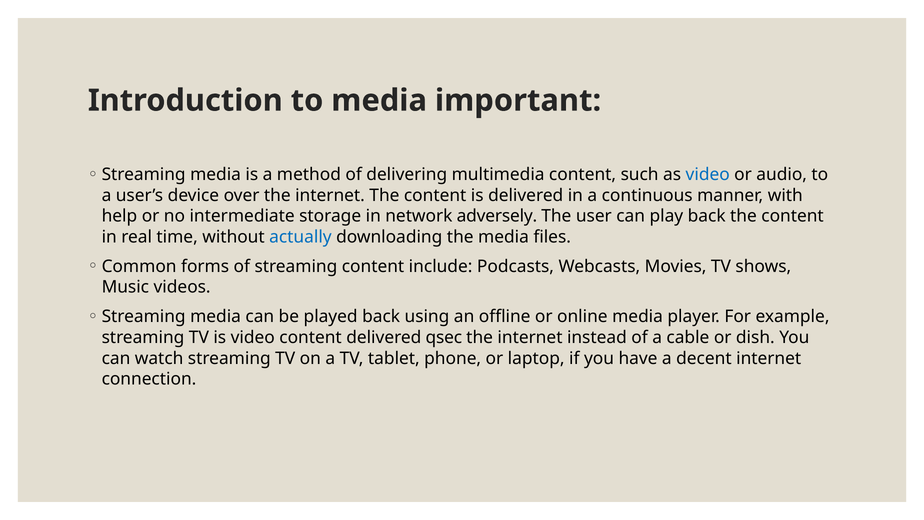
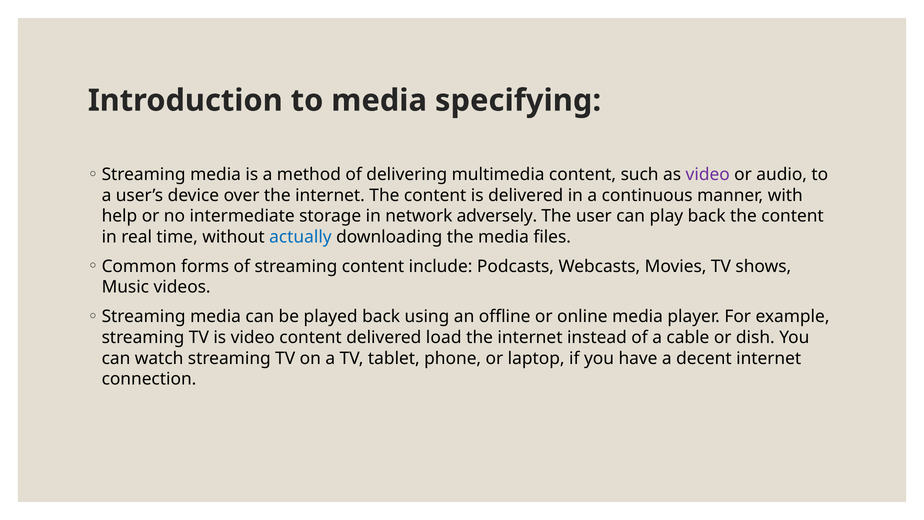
important: important -> specifying (518, 100)
video colour: blue -> purple (708, 174)
qsec: qsec -> load (444, 337)
